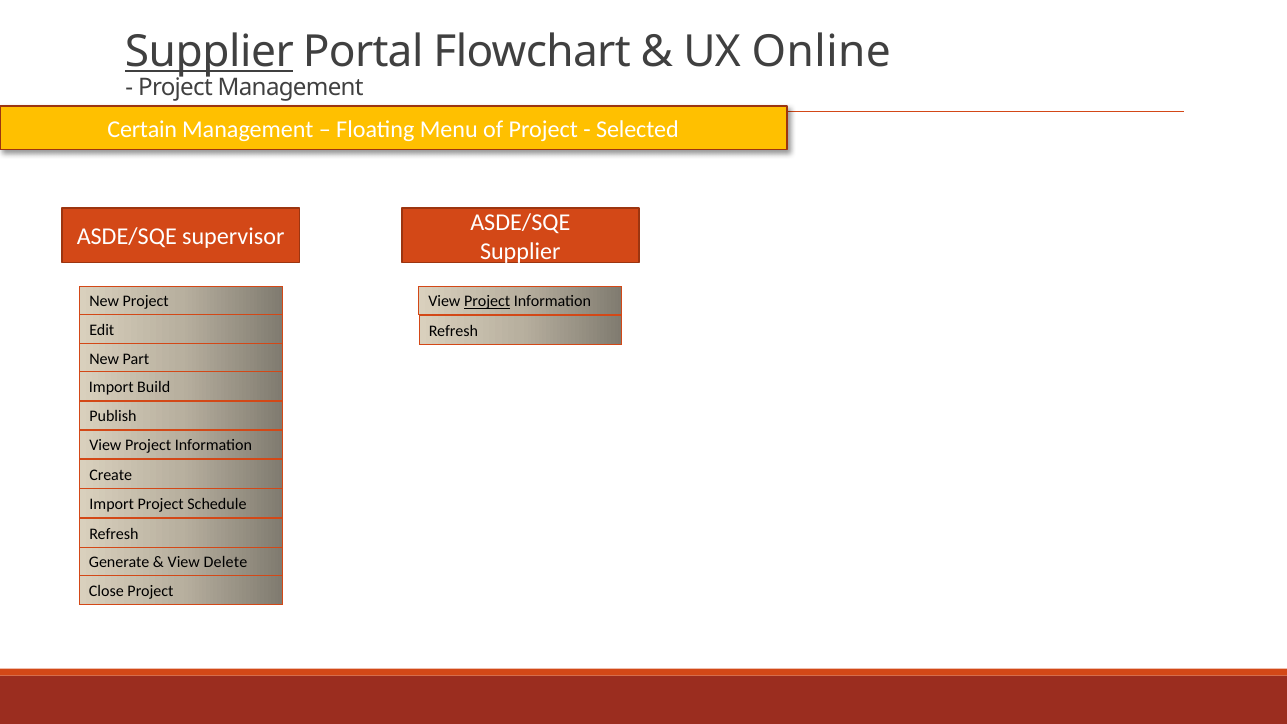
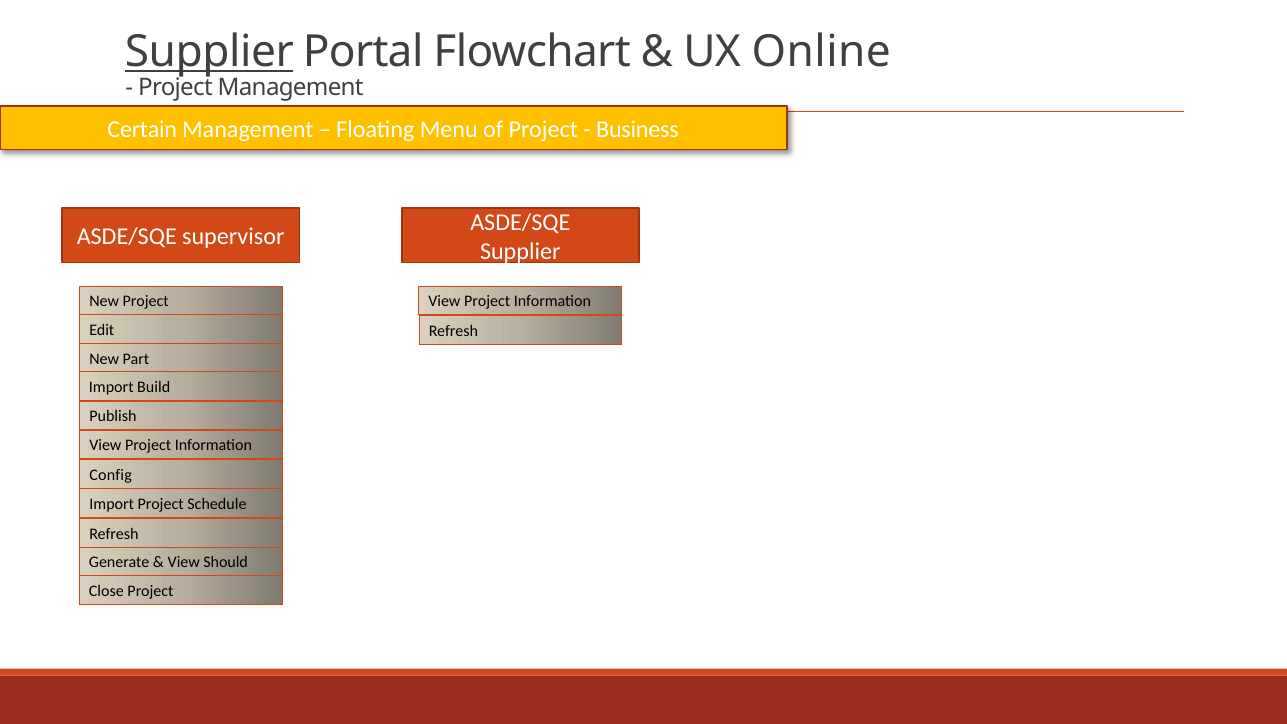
Selected: Selected -> Business (637, 129)
Project underline: present -> none (487, 302)
Create: Create -> Config (111, 475)
Delete: Delete -> Should (226, 563)
